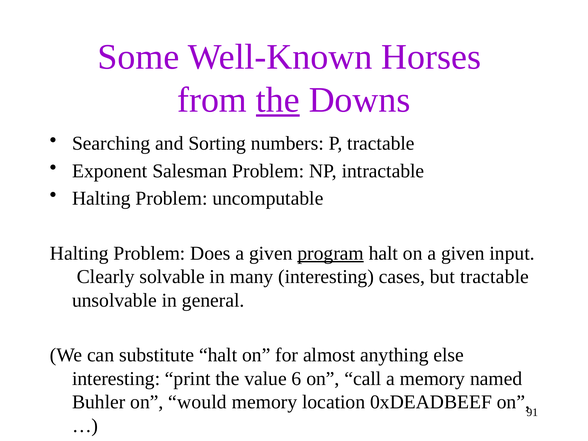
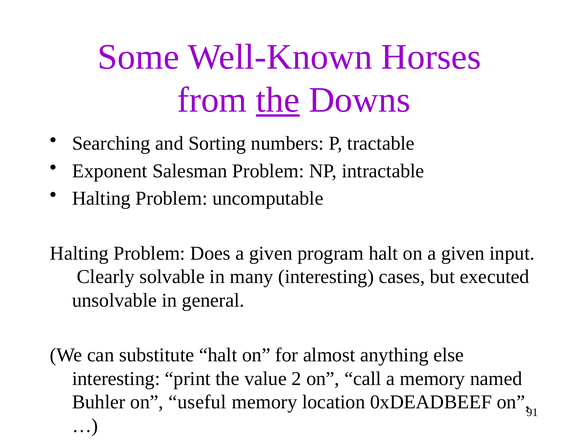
program underline: present -> none (331, 253)
but tractable: tractable -> executed (495, 277)
6: 6 -> 2 (297, 379)
would: would -> useful (198, 402)
